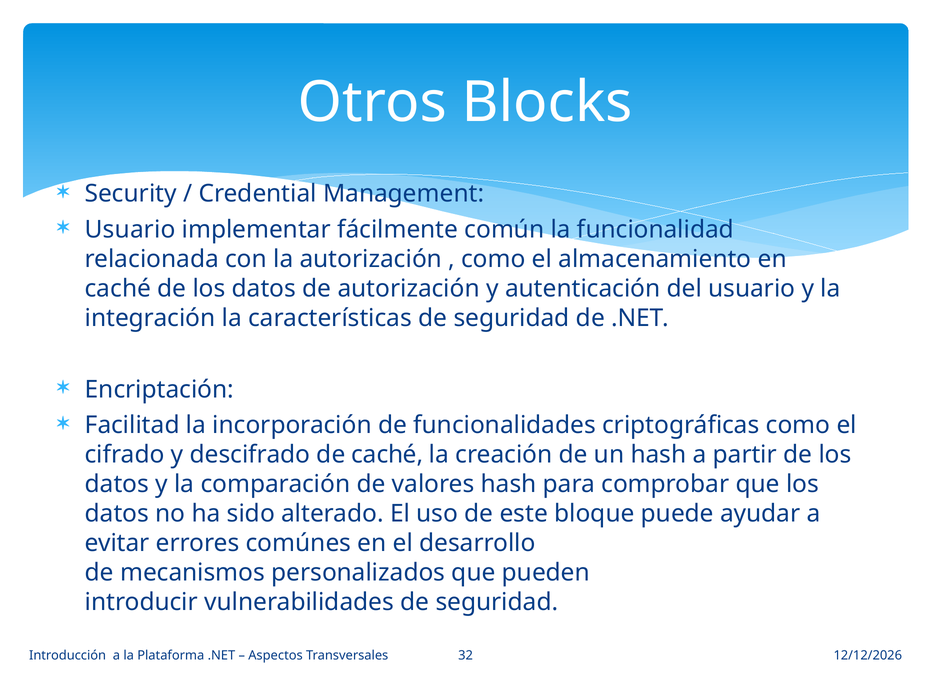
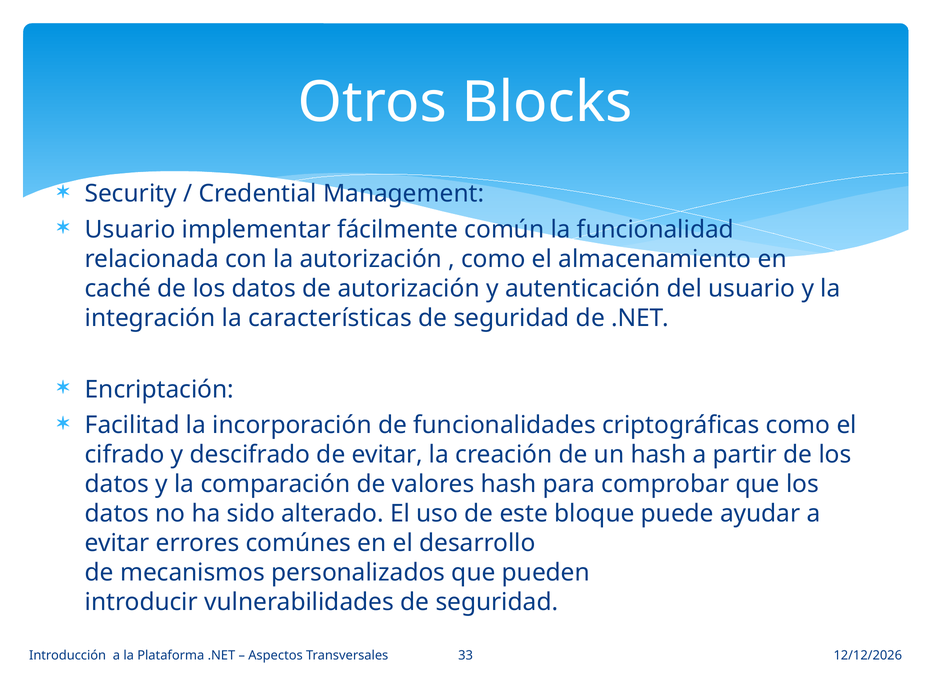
de caché: caché -> evitar (387, 454)
32: 32 -> 33 (466, 655)
